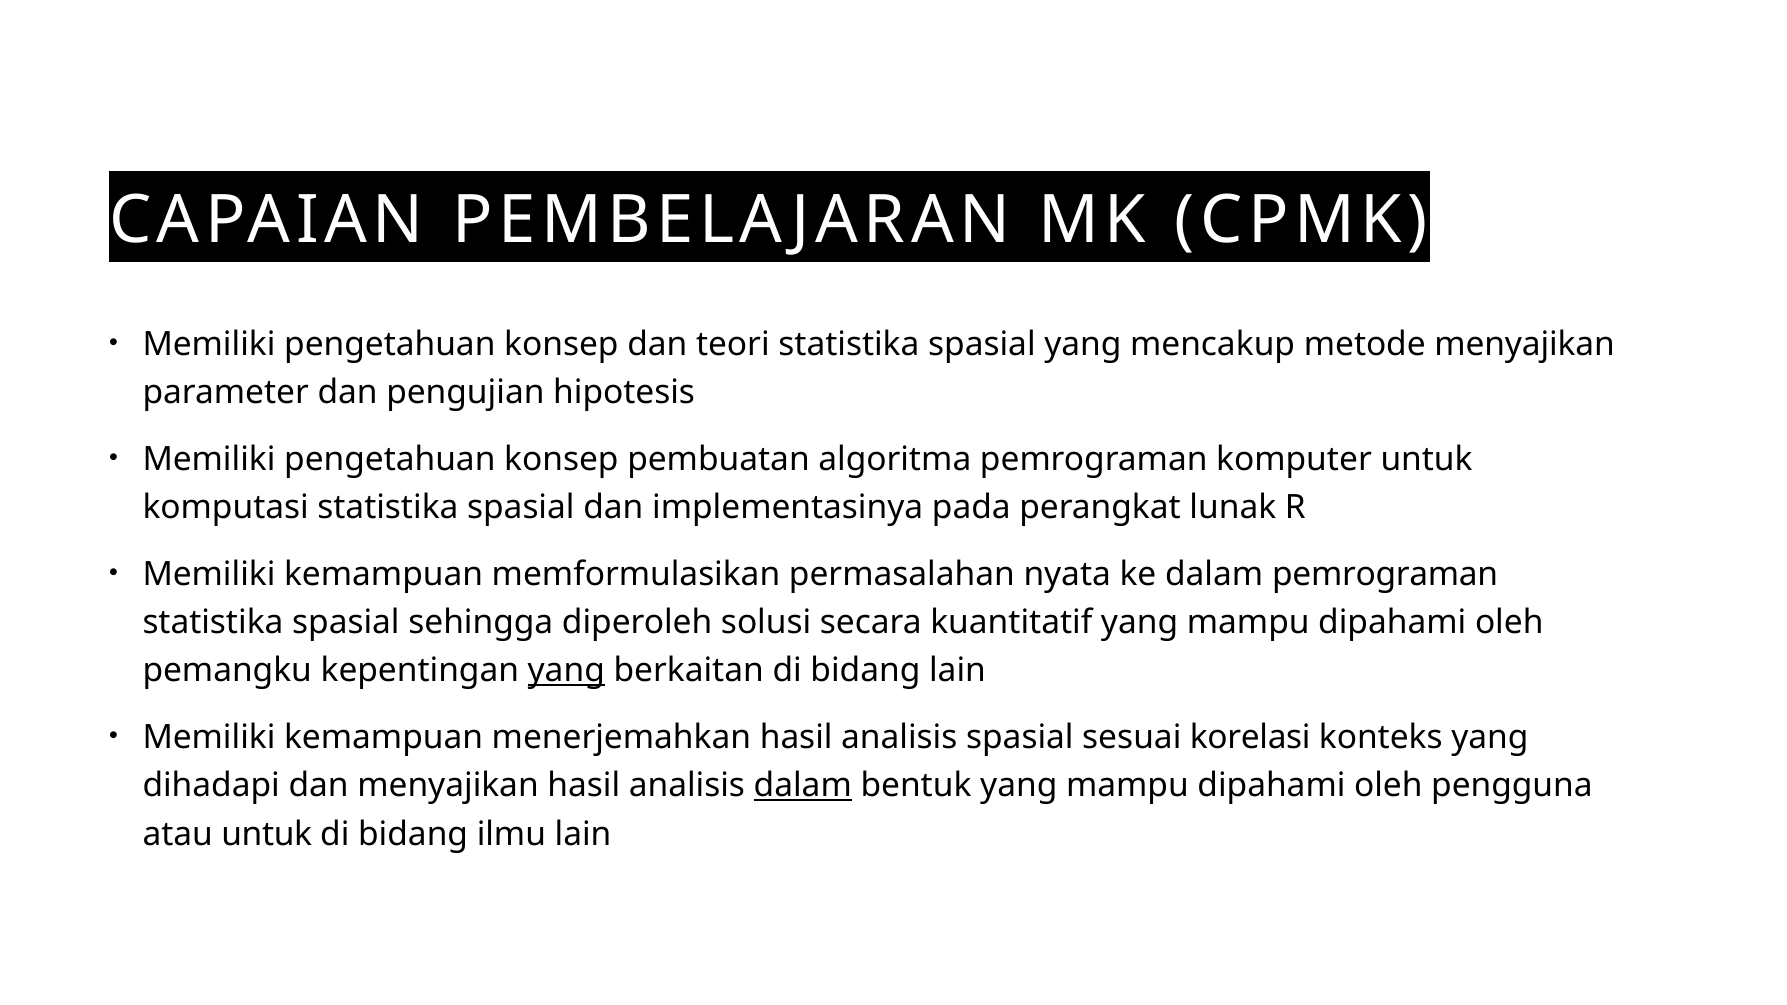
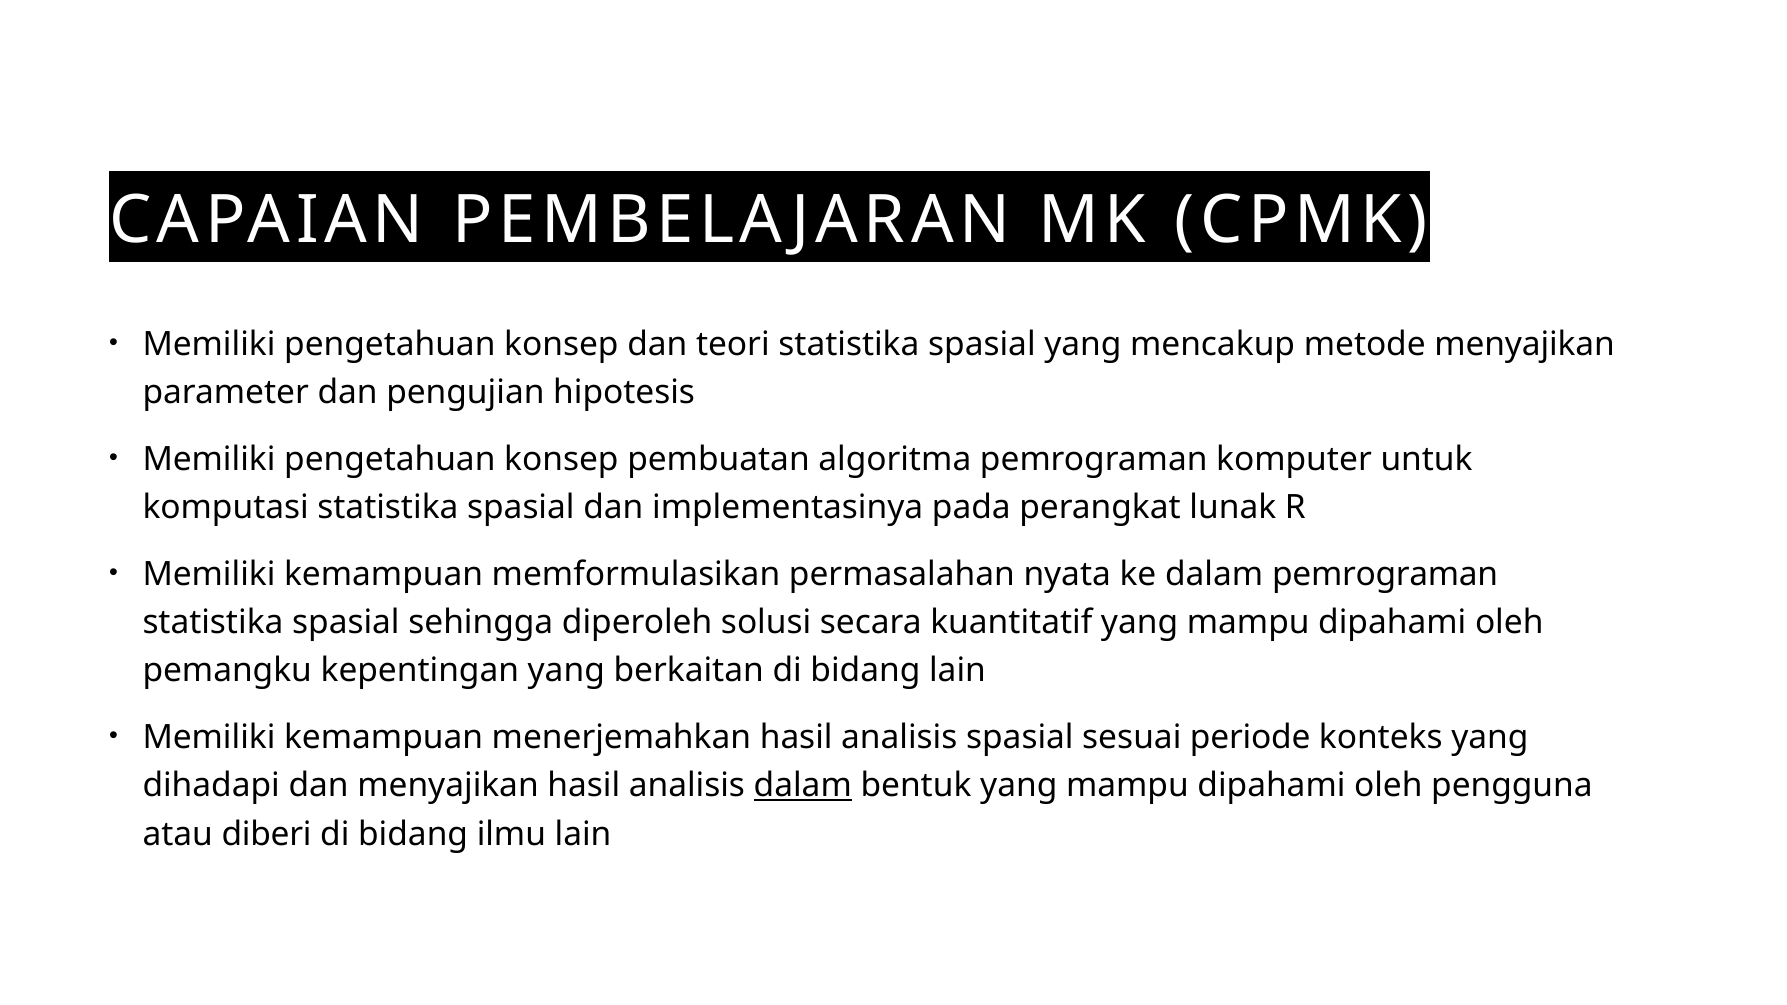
yang underline: present -> none (566, 671)
korelasi: korelasi -> periode (1250, 738)
atau untuk: untuk -> diberi (267, 834)
